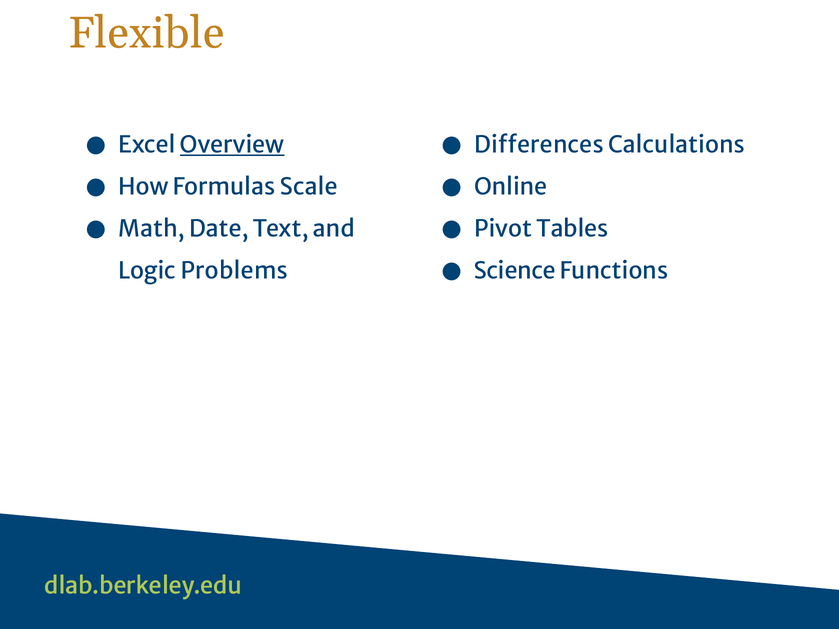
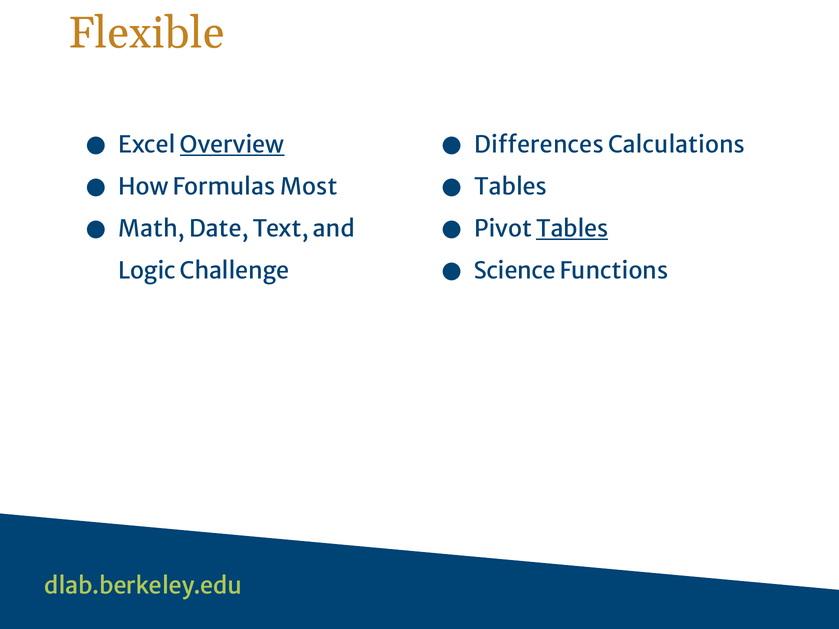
Scale: Scale -> Most (309, 187)
Online: Online -> Tables (511, 187)
Tables underline: none -> present (572, 229)
Problems: Problems -> Challenge (235, 271)
